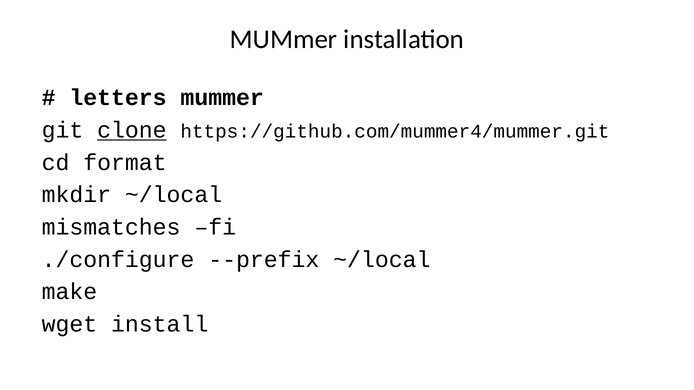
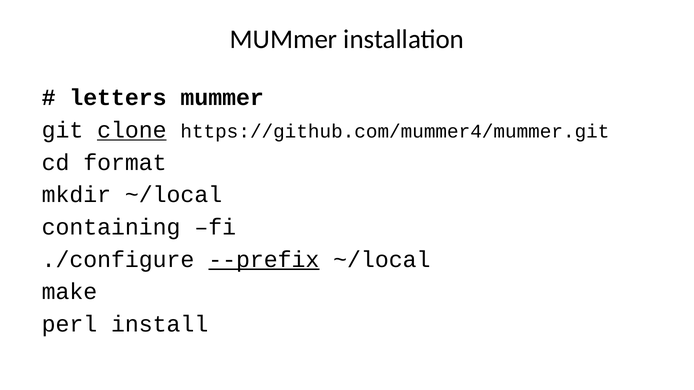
mismatches: mismatches -> containing (111, 227)
--prefix underline: none -> present (264, 260)
wget: wget -> perl (69, 324)
